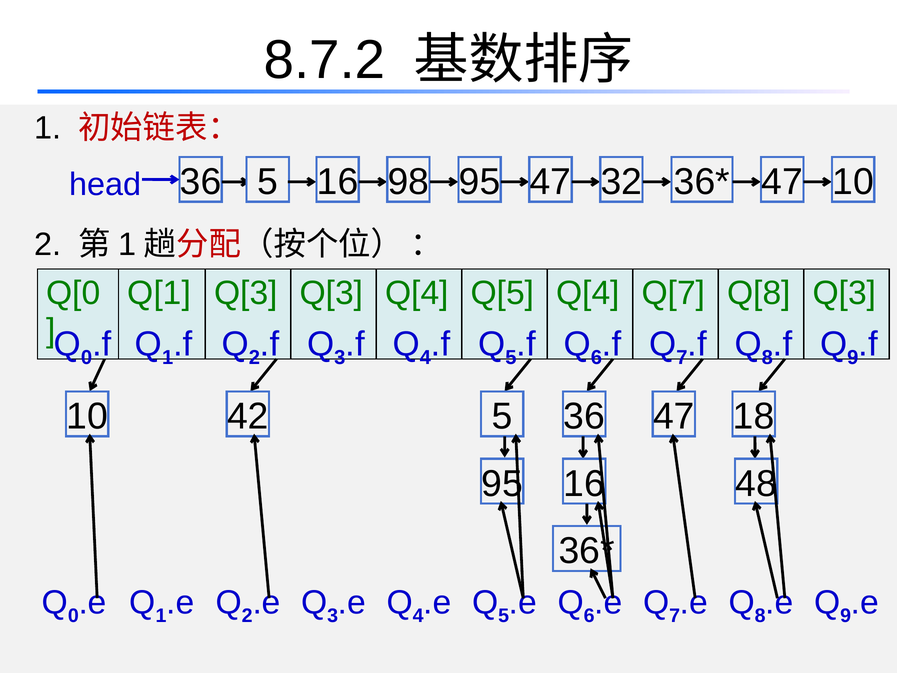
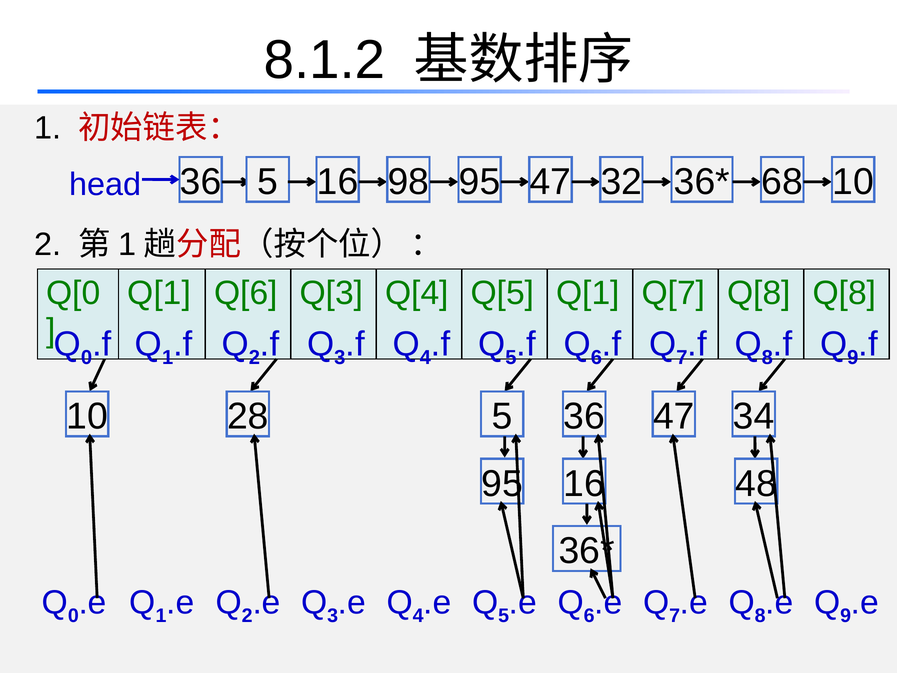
8.7.2: 8.7.2 -> 8.1.2 (324, 60)
47: 47 -> 68 (782, 182)
Q[1 Q[3: Q[3 -> Q[6 (246, 293)
Q[5 Q[4: Q[4 -> Q[1 (588, 293)
Q[8 Q[3: Q[3 -> Q[8 (844, 293)
42: 42 -> 28 (248, 416)
18: 18 -> 34 (754, 416)
